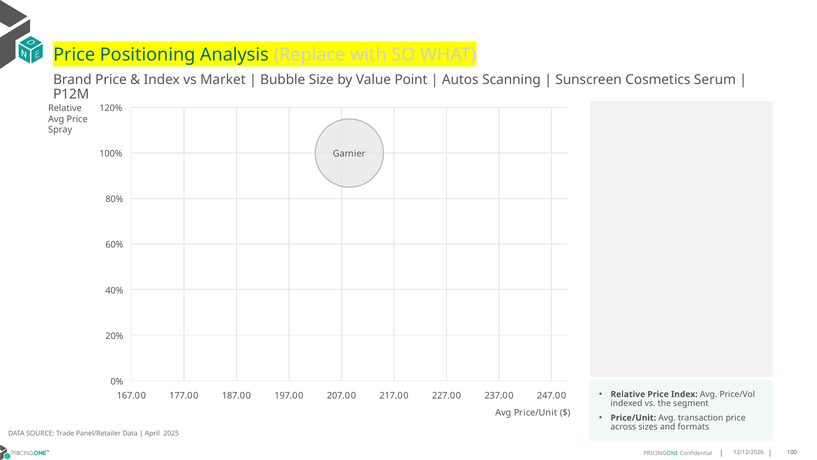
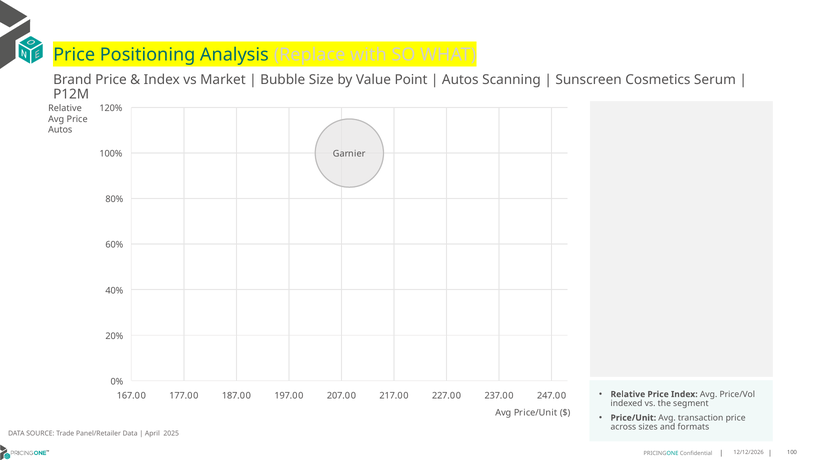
Spray: Spray -> Autos (60, 130)
